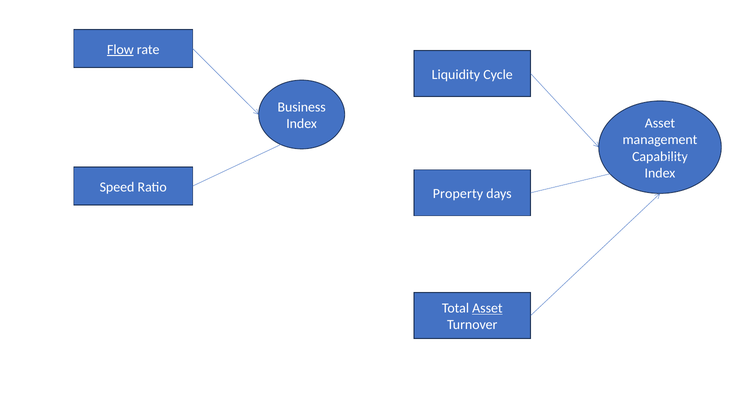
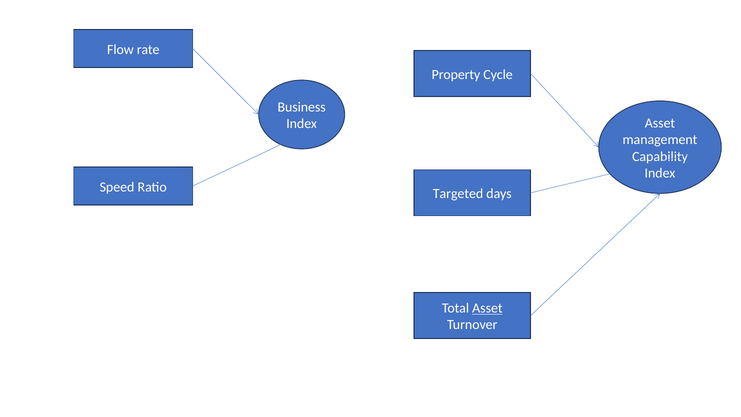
Flow underline: present -> none (120, 50)
Liquidity: Liquidity -> Property (456, 74)
Property: Property -> Targeted (458, 194)
